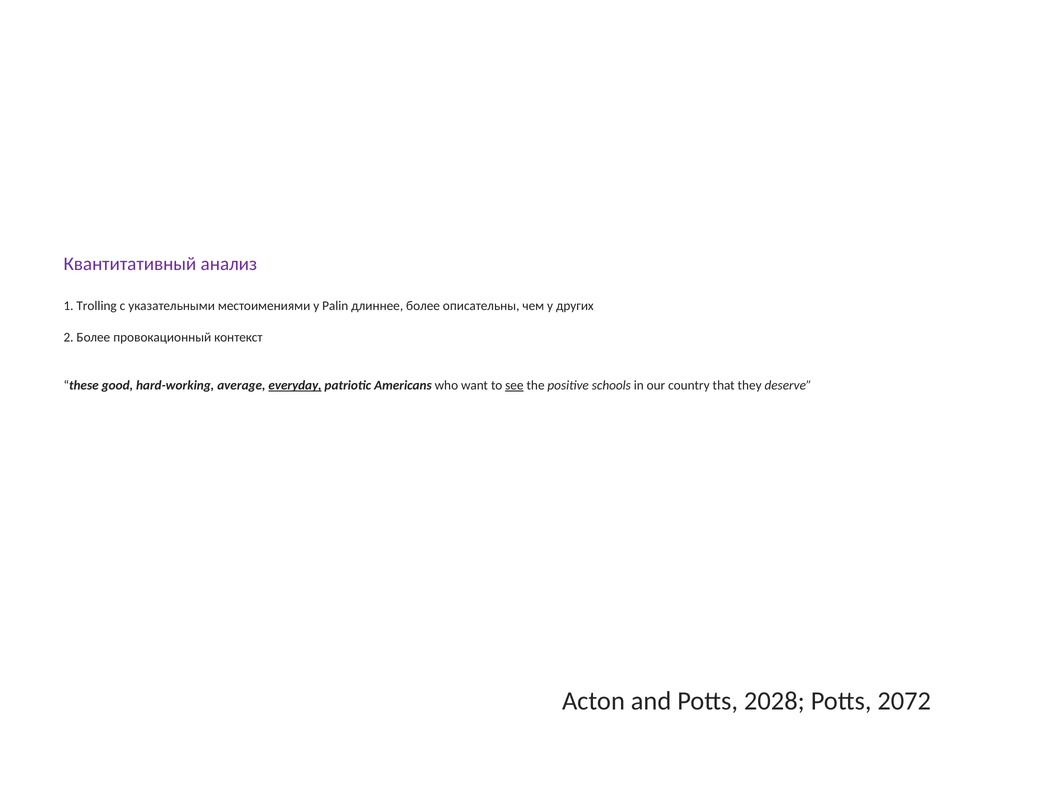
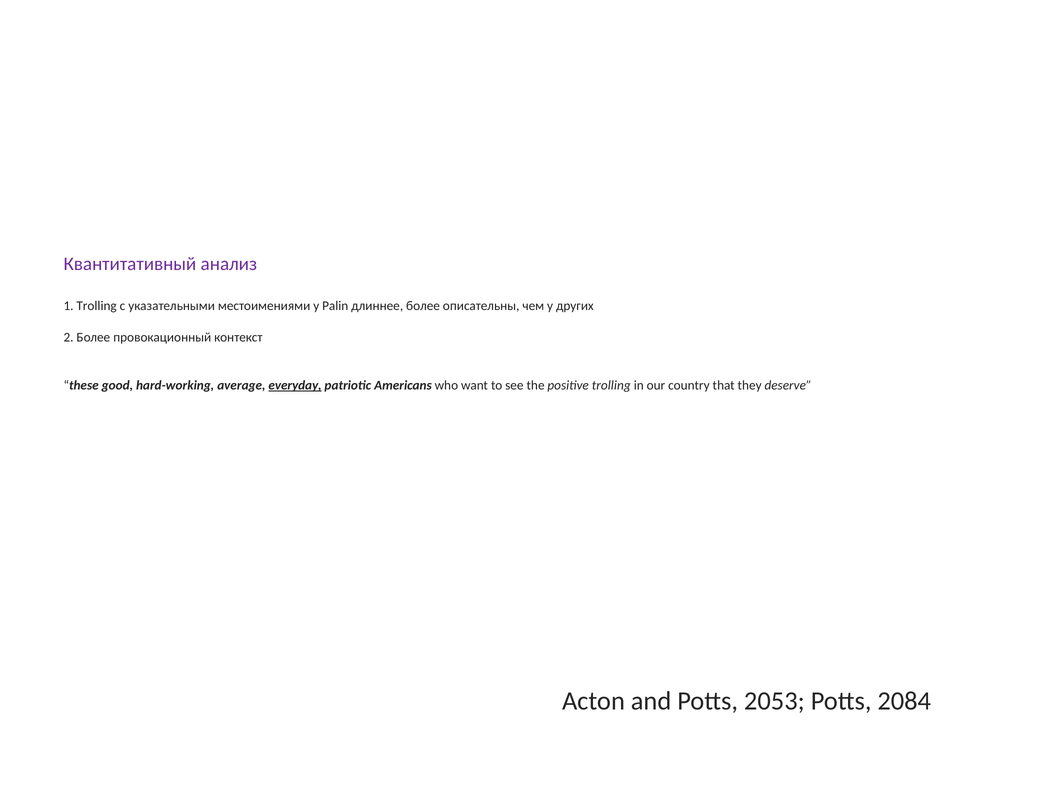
see underline: present -> none (514, 385)
positive schools: schools -> trolling (611, 385)
2028: 2028 -> 2053 (774, 701)
2072: 2072 -> 2084 (904, 701)
